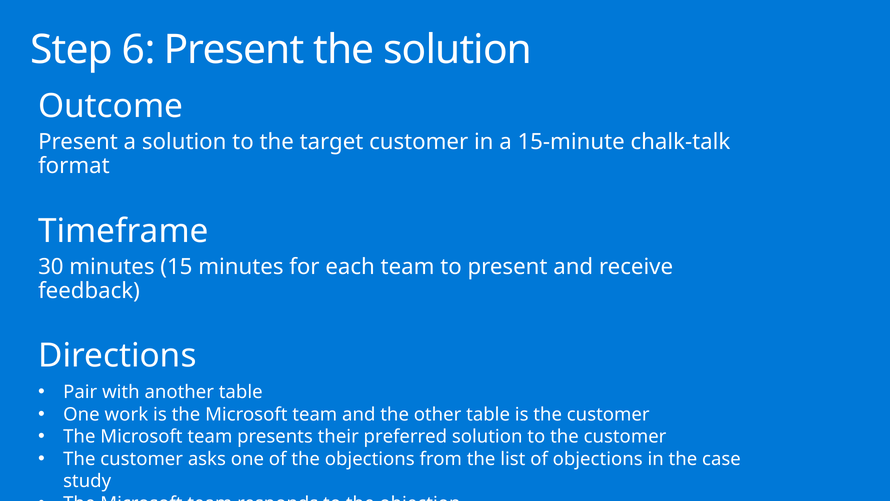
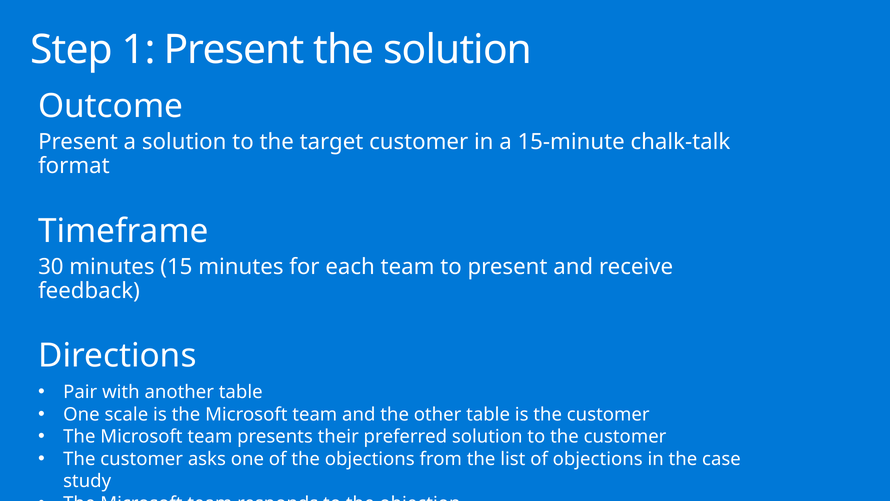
6: 6 -> 1 (139, 50)
work: work -> scale (126, 414)
